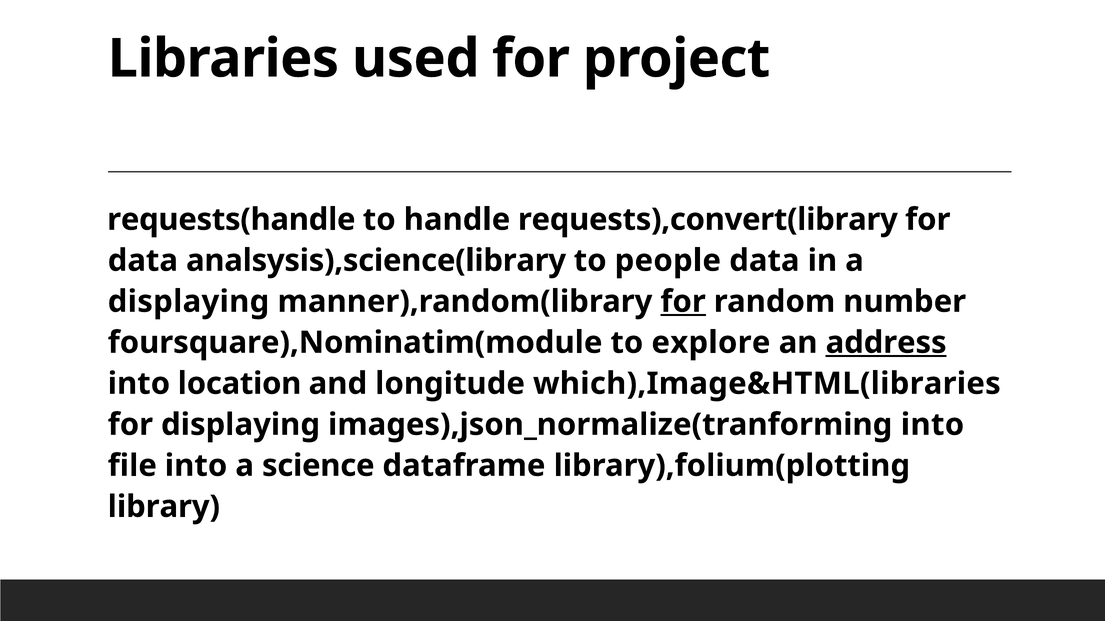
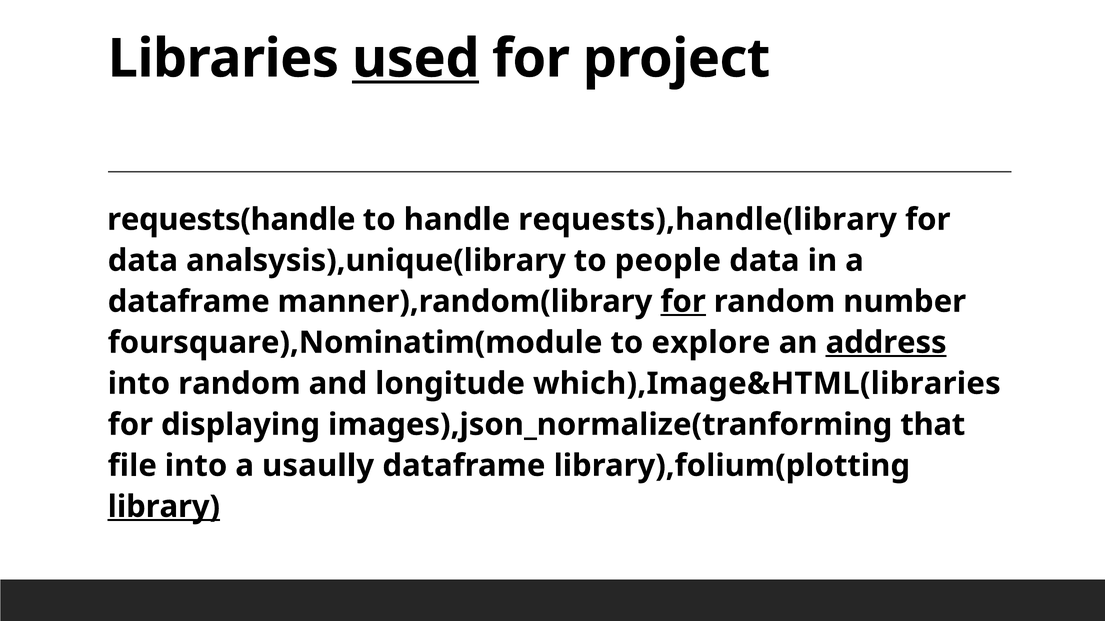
used underline: none -> present (416, 59)
requests),convert(library: requests),convert(library -> requests),handle(library (708, 220)
analsysis),science(library: analsysis),science(library -> analsysis),unique(library (376, 261)
displaying: displaying -> dataframe (189, 302)
into location: location -> random (239, 384)
images),json_normalize(tranforming into: into -> that (933, 425)
science: science -> usaully (318, 466)
library underline: none -> present (164, 507)
